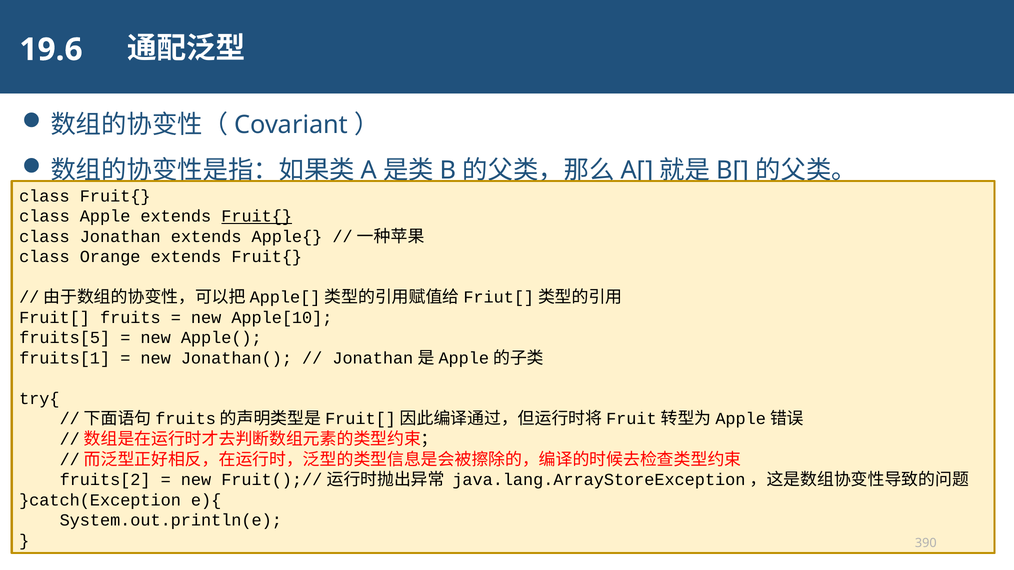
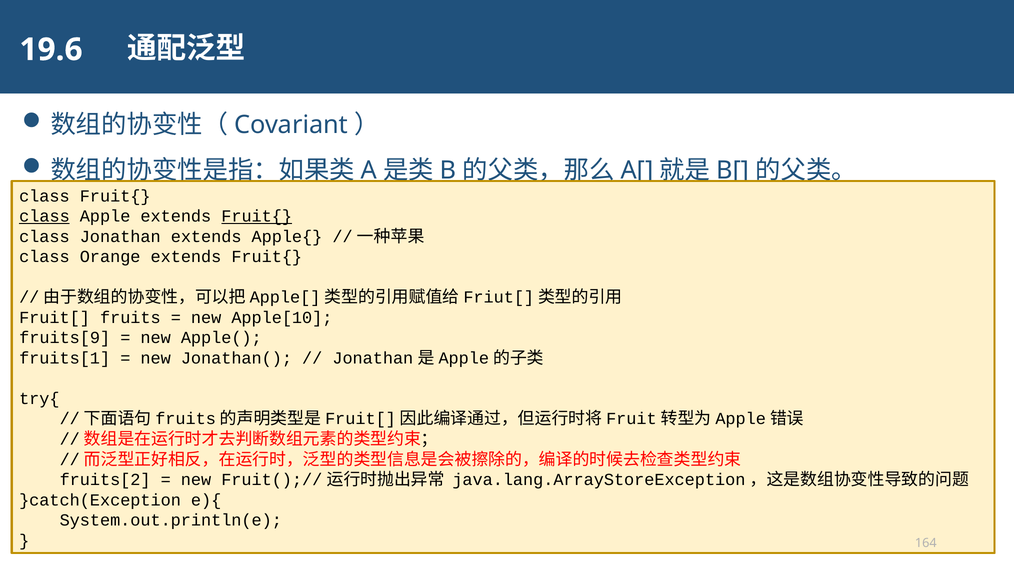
class underline: none -> present (44, 216)
fruits[5: fruits[5 -> fruits[9 (65, 338)
390: 390 -> 164 (926, 544)
